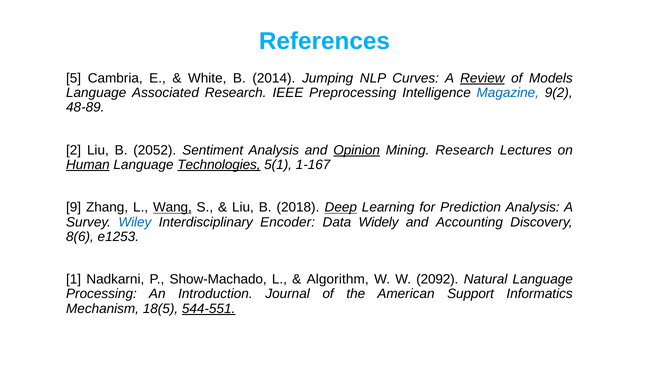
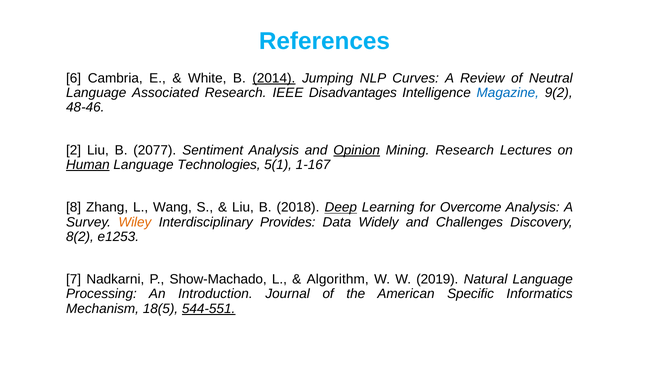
5: 5 -> 6 (74, 78)
2014 underline: none -> present (274, 78)
Review underline: present -> none (482, 78)
Models: Models -> Neutral (551, 78)
Preprocessing: Preprocessing -> Disadvantages (353, 93)
48-89: 48-89 -> 48-46 (85, 107)
2052: 2052 -> 2077 (155, 150)
Technologies underline: present -> none (219, 165)
9: 9 -> 8 (74, 207)
Wang underline: present -> none (172, 207)
Prediction: Prediction -> Overcome (471, 207)
Wiley colour: blue -> orange (135, 222)
Encoder: Encoder -> Provides (288, 222)
Accounting: Accounting -> Challenges (469, 222)
8(6: 8(6 -> 8(2 (80, 237)
1: 1 -> 7 (74, 279)
2092: 2092 -> 2019 (437, 279)
Support: Support -> Specific (471, 294)
